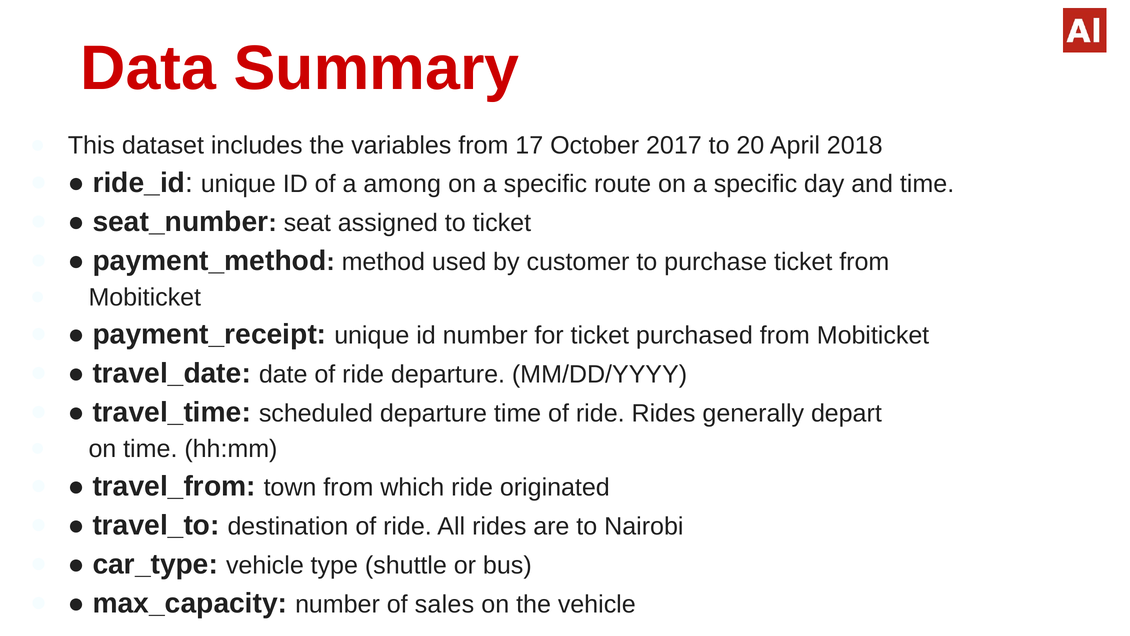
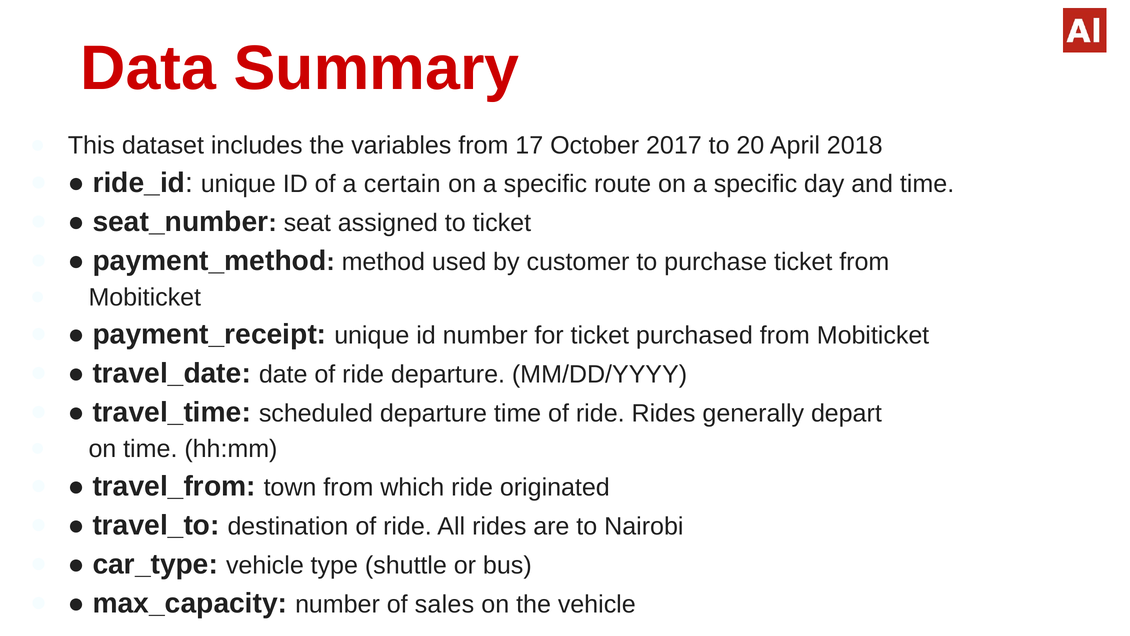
among: among -> certain (402, 184)
